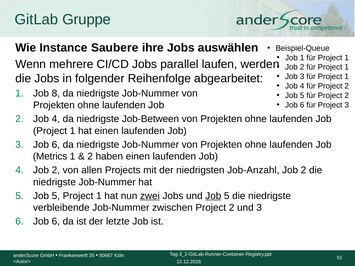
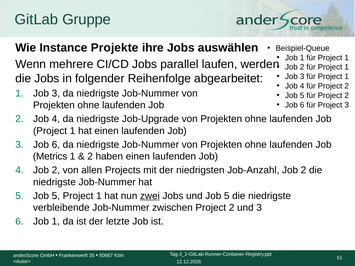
Saubere: Saubere -> Projekte (115, 48)
1 Job 8: 8 -> 3 (56, 93)
Job-Between: Job-Between -> Job-Upgrade (150, 119)
Job underline: present -> none (213, 196)
6 Job 6: 6 -> 1 (56, 222)
